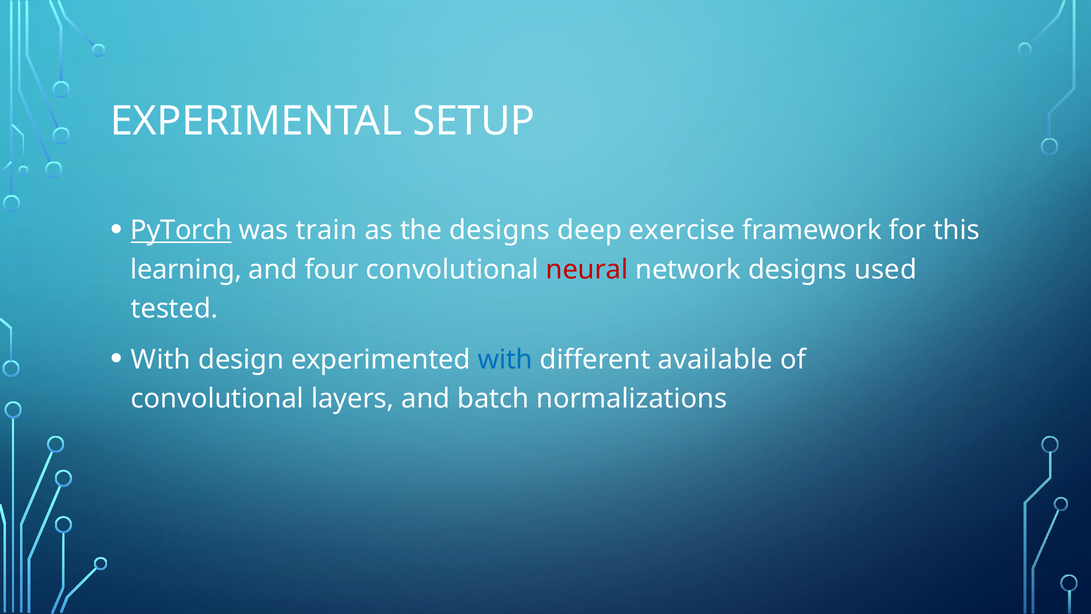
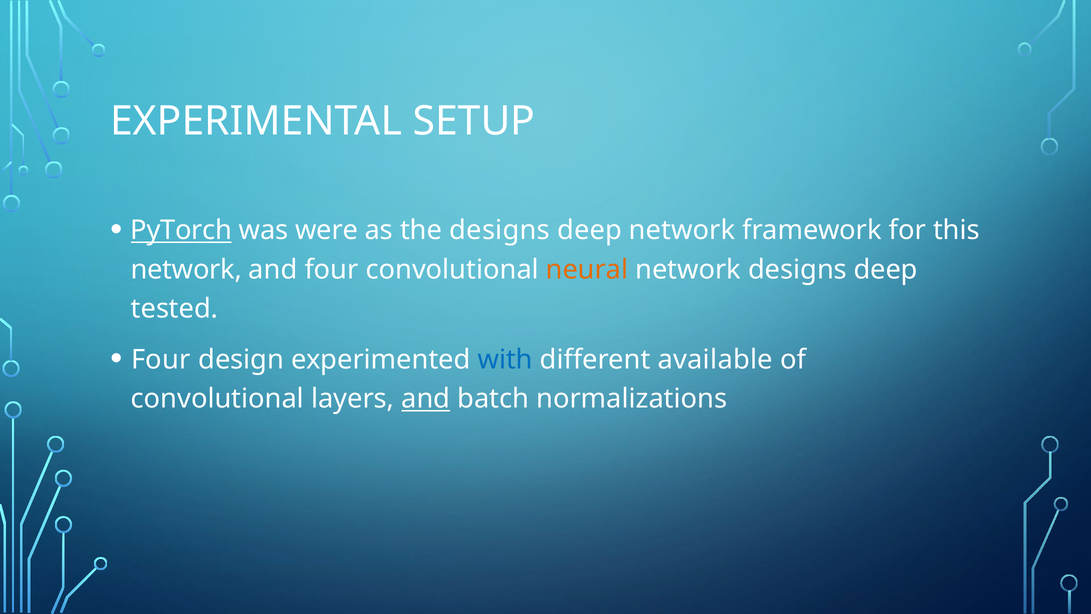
train: train -> were (327, 230)
deep exercise: exercise -> network (682, 230)
learning: learning -> network (186, 269)
neural colour: red -> orange (587, 269)
network designs used: used -> deep (886, 269)
With: With -> Four (161, 359)
and underline: none -> present (426, 399)
